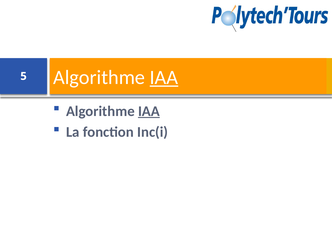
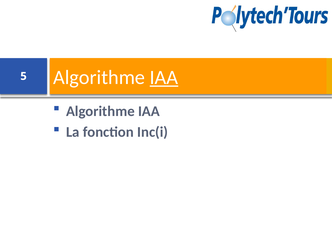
IAA underline: present -> none (149, 111)
